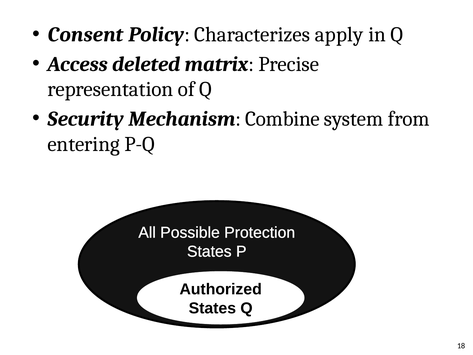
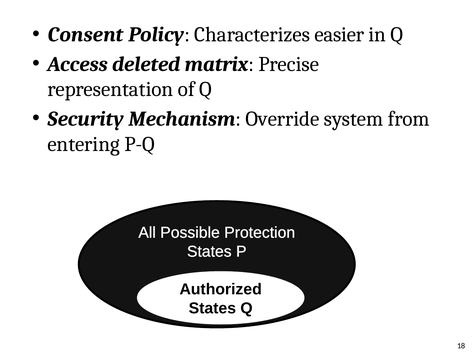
apply: apply -> easier (339, 35)
Combine: Combine -> Override (282, 119)
